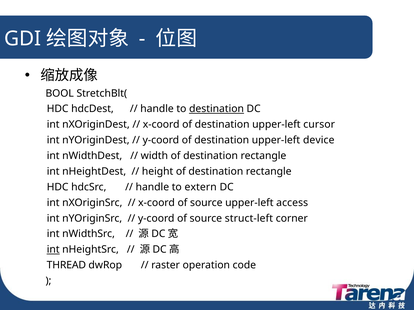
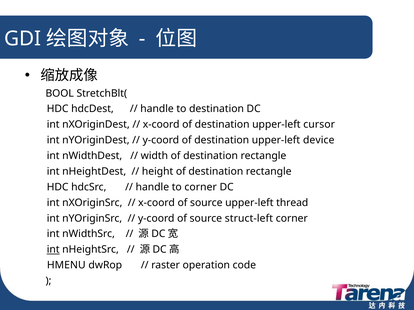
destination underline: present -> none (217, 109)
to extern: extern -> corner (201, 187)
access: access -> thread (292, 203)
THREAD: THREAD -> HMENU (66, 266)
